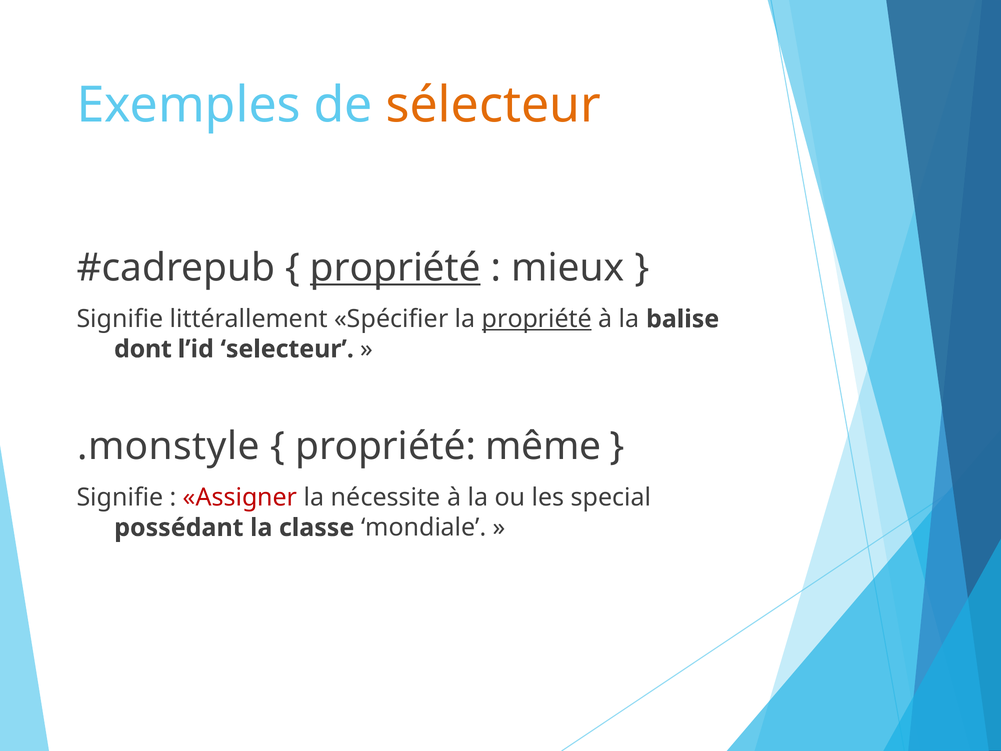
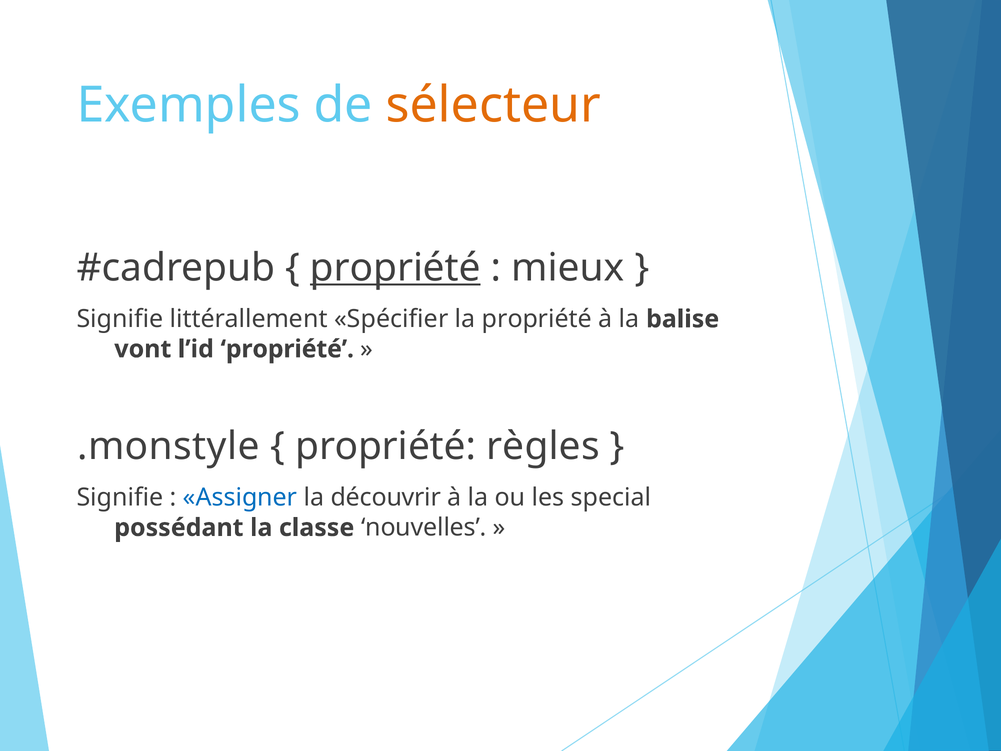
propriété underline: present -> none (537, 319)
dont: dont -> vont (143, 349)
l’id selecteur: selecteur -> propriété (287, 349)
même: même -> règles (543, 446)
Assigner colour: red -> blue (240, 498)
nécessite: nécessite -> découvrir (386, 498)
mondiale: mondiale -> nouvelles (424, 528)
